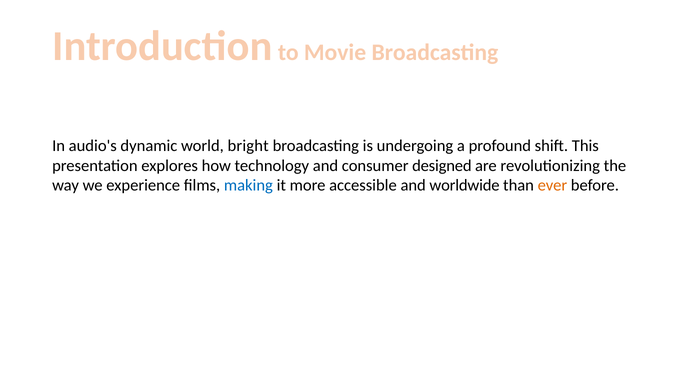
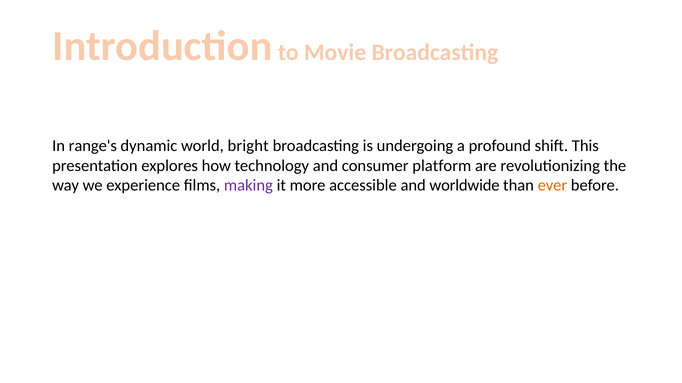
audio's: audio's -> range's (93, 146)
designed: designed -> platform (442, 166)
making colour: blue -> purple (248, 186)
